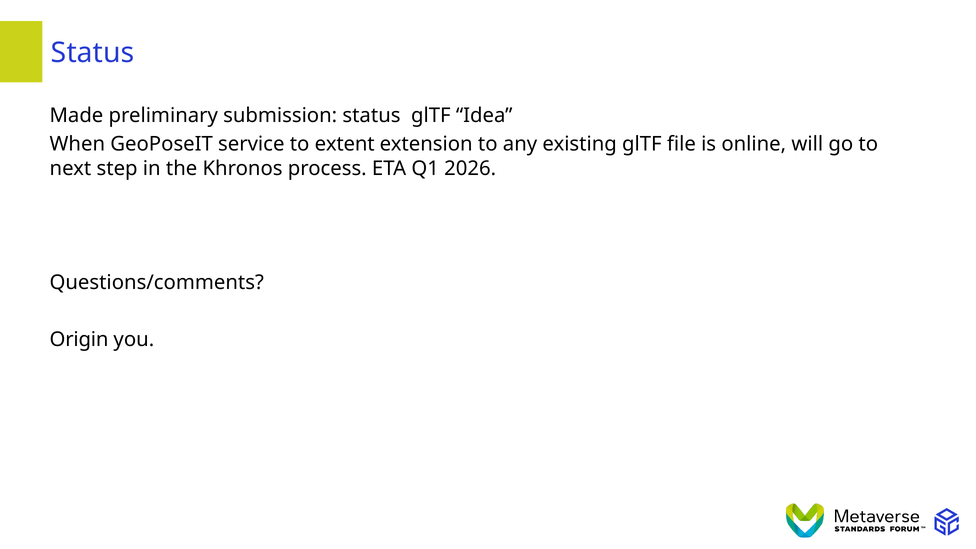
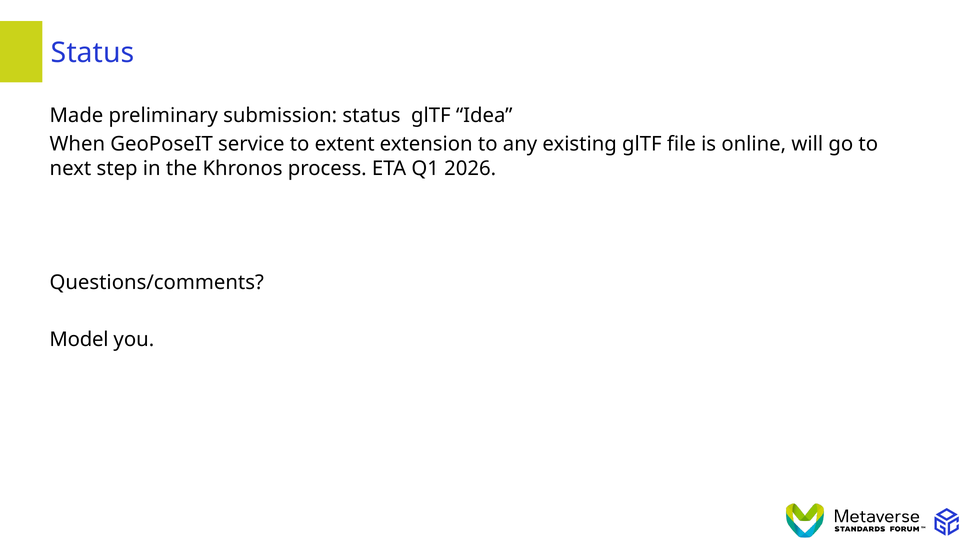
Origin: Origin -> Model (79, 339)
